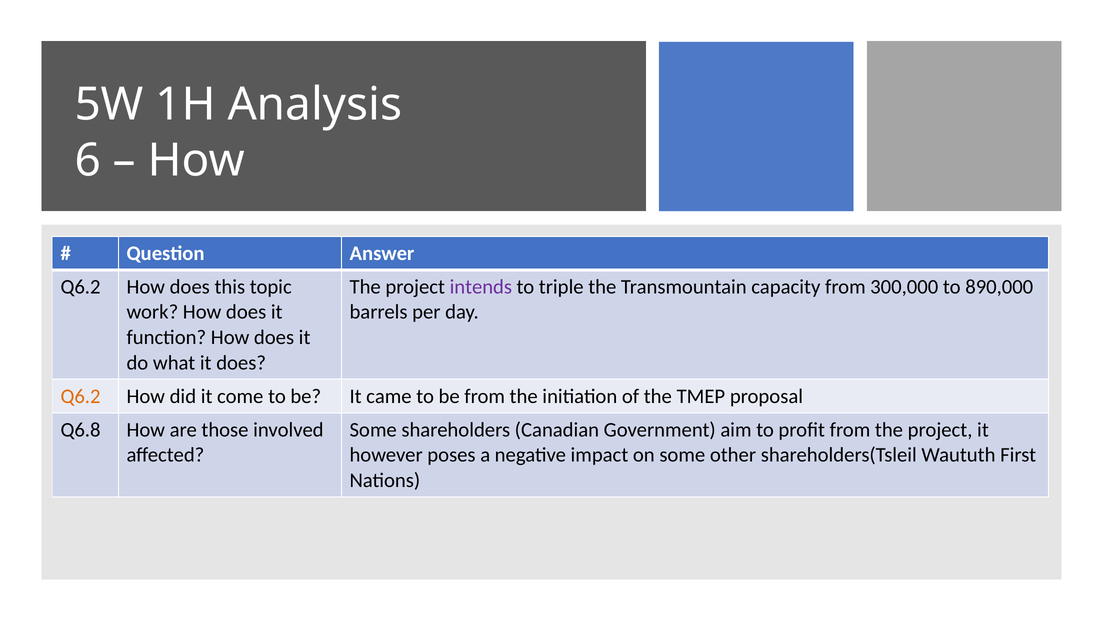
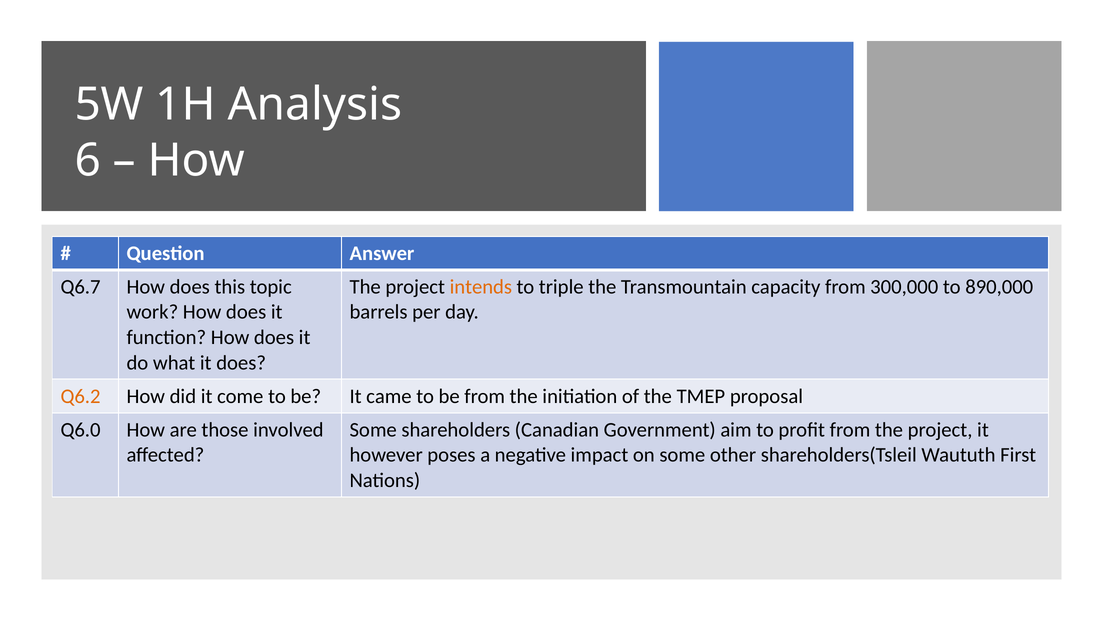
Q6.2: Q6.2 -> Q6.7 (81, 287)
intends colour: purple -> orange (481, 287)
Q6.8: Q6.8 -> Q6.0 (81, 430)
